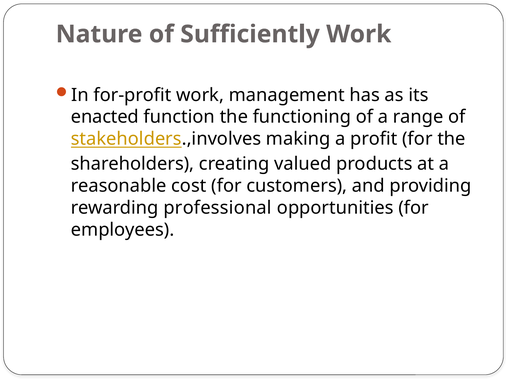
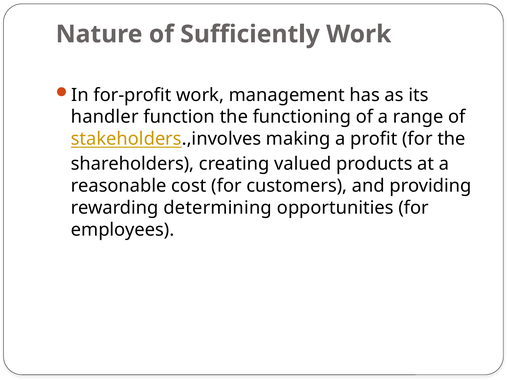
enacted: enacted -> handler (105, 117)
professional: professional -> determining (218, 208)
